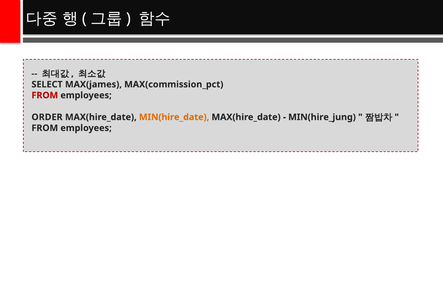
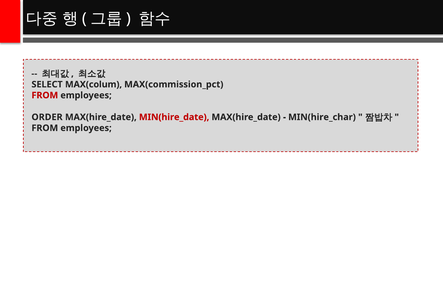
MAX(james: MAX(james -> MAX(colum (94, 84)
MIN(hire_date colour: orange -> red (174, 117)
MIN(hire_jung: MIN(hire_jung -> MIN(hire_char (322, 117)
